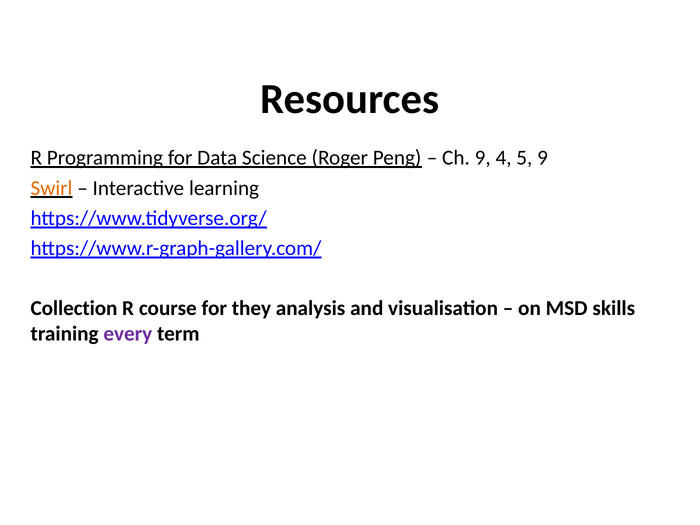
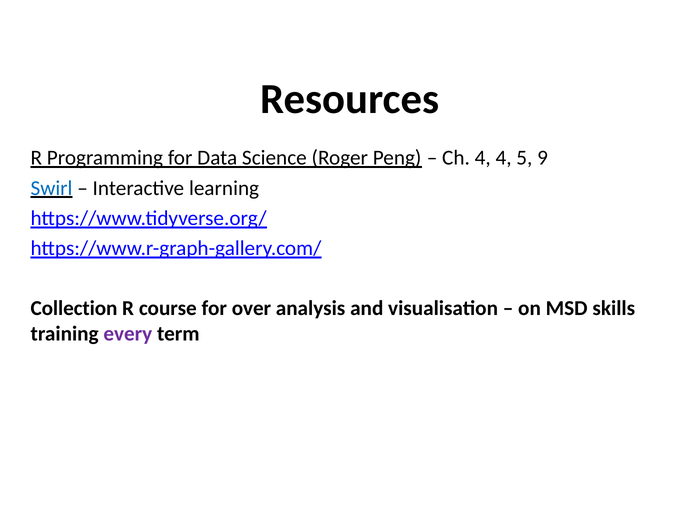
Ch 9: 9 -> 4 (483, 158)
Swirl colour: orange -> blue (52, 188)
they: they -> over (251, 308)
